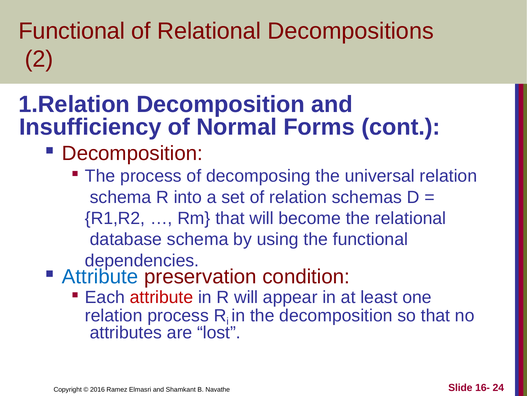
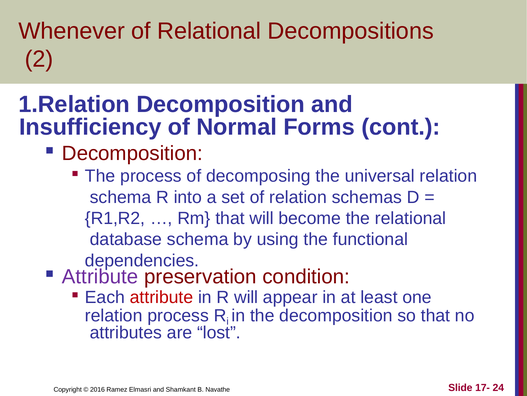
Functional: Functional -> Whenever (72, 31)
Attribute colour: blue -> purple (100, 276)
16-: 16- -> 17- (483, 387)
